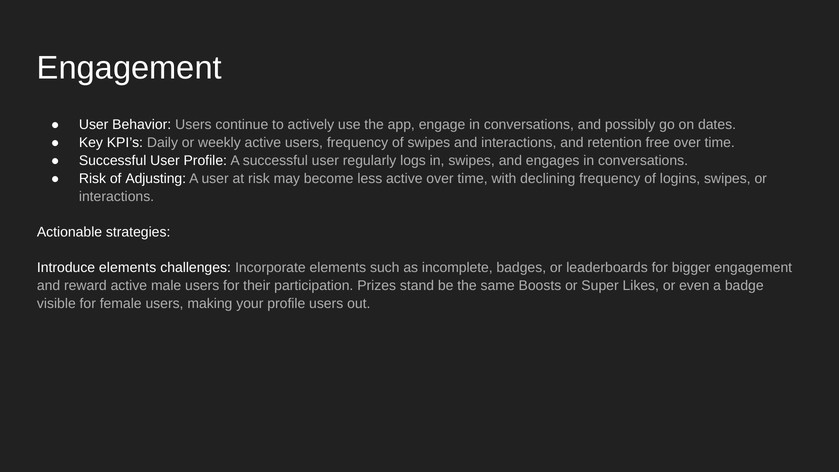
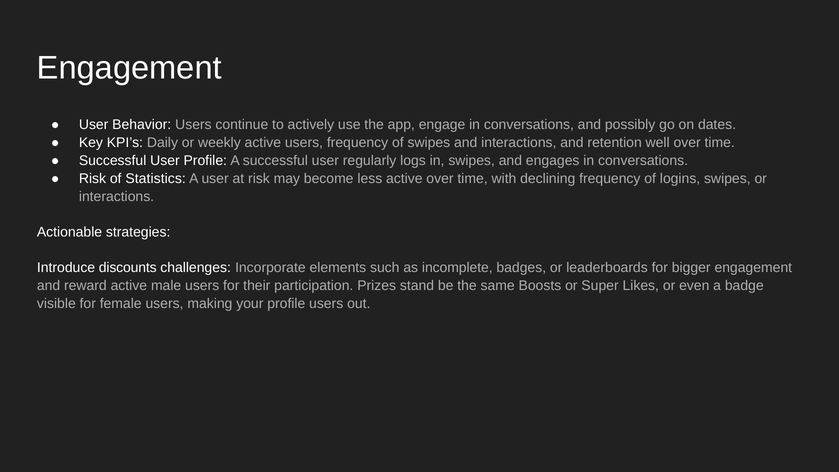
free: free -> well (658, 143)
Adjusting: Adjusting -> Statistics (156, 179)
Introduce elements: elements -> discounts (128, 268)
